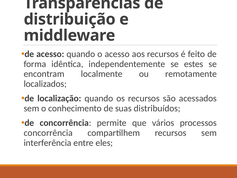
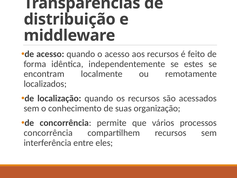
distribuídos: distribuídos -> organização (157, 108)
